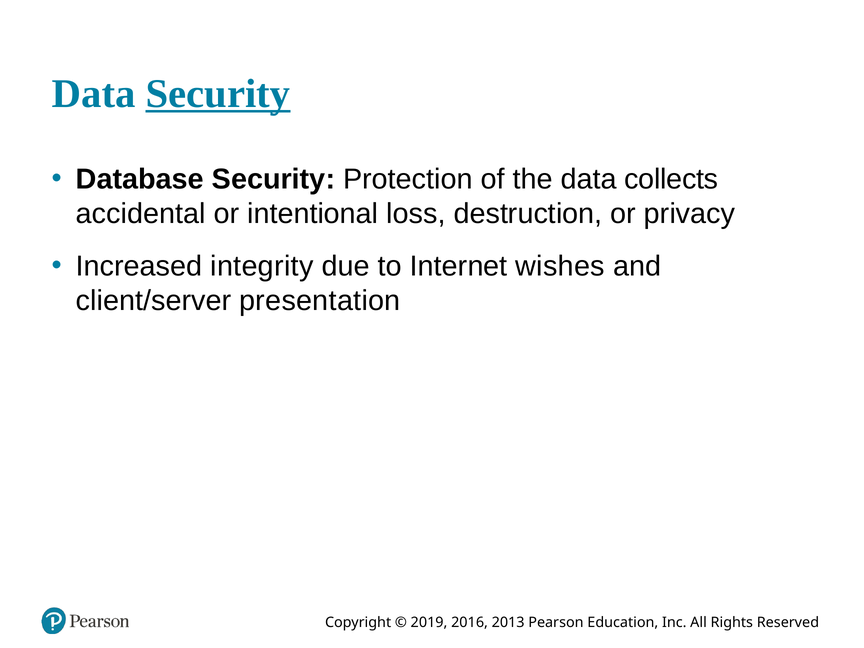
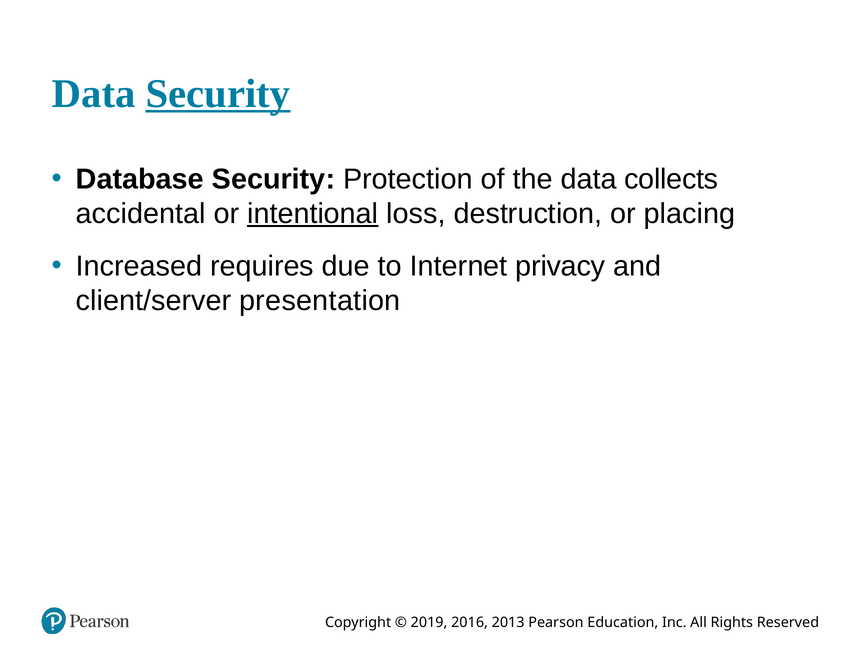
intentional underline: none -> present (313, 214)
privacy: privacy -> placing (690, 214)
integrity: integrity -> requires (262, 266)
wishes: wishes -> privacy (560, 266)
